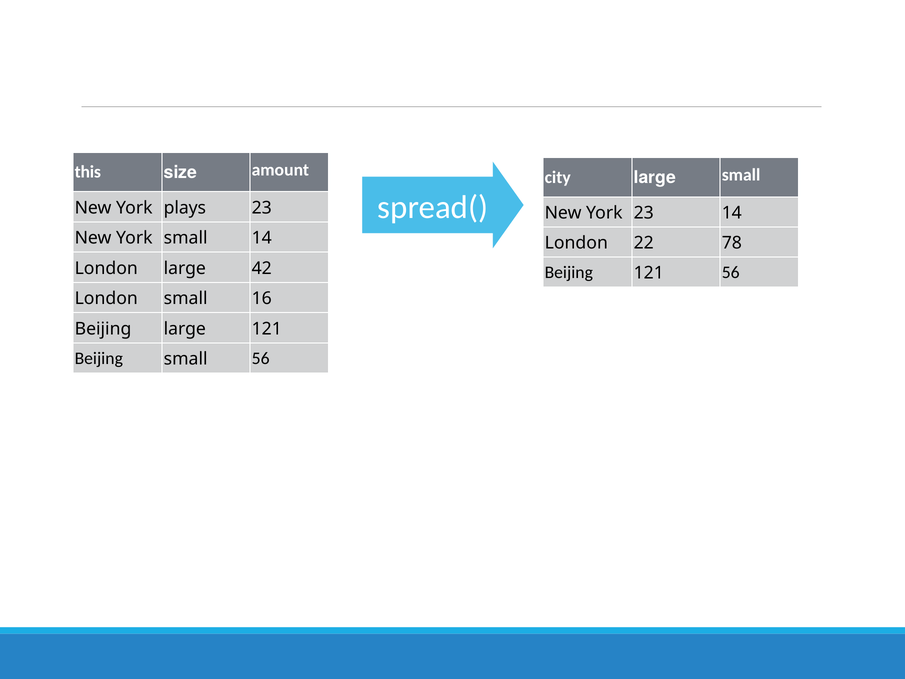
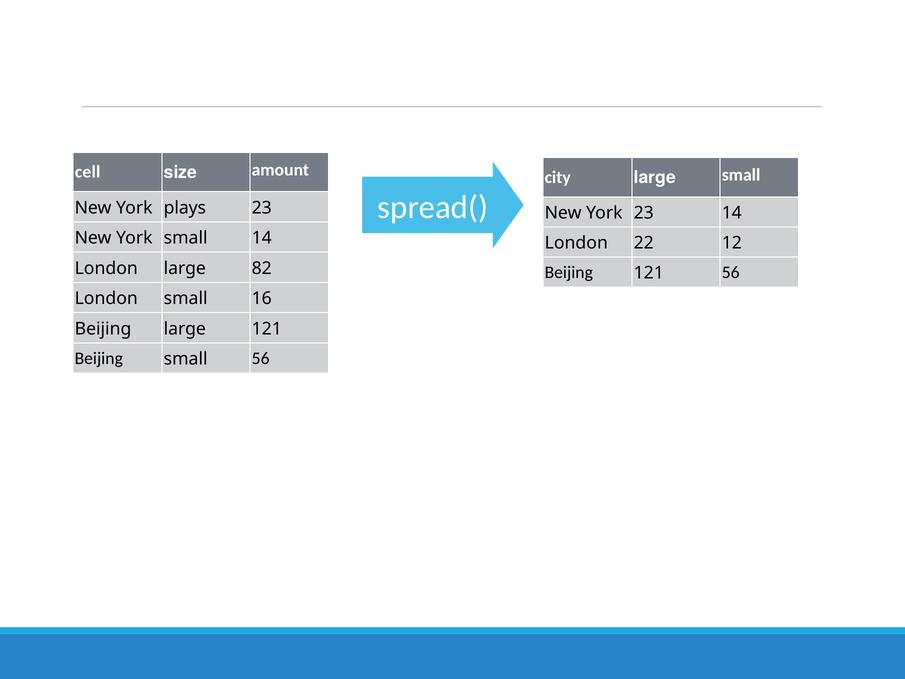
this: this -> cell (88, 172)
78: 78 -> 12 (732, 243)
42: 42 -> 82 (262, 268)
